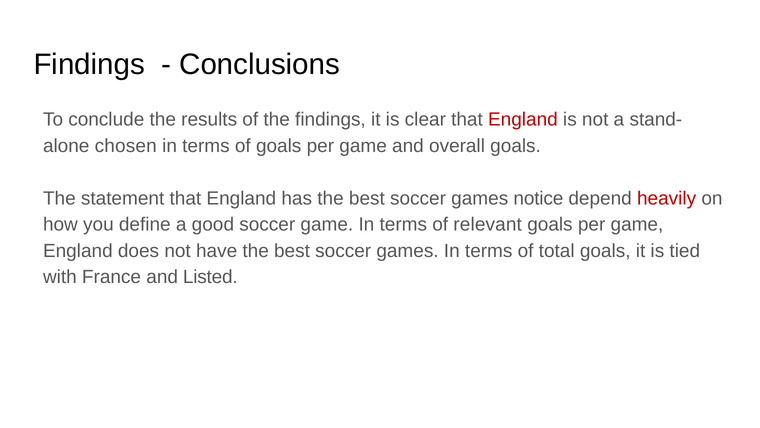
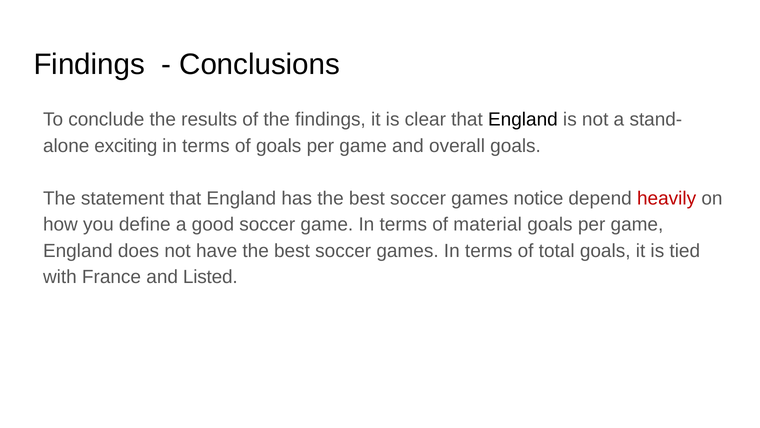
England colour: red -> black (523, 120)
chosen: chosen -> exciting (126, 146)
relevant: relevant -> material (488, 224)
